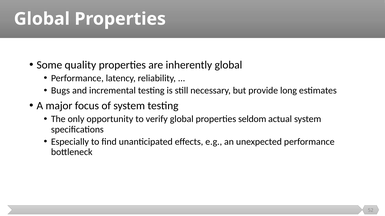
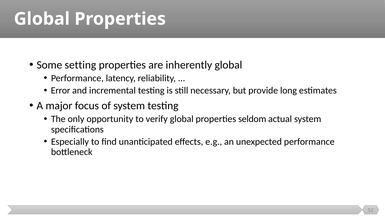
quality: quality -> setting (80, 65)
Bugs: Bugs -> Error (61, 91)
